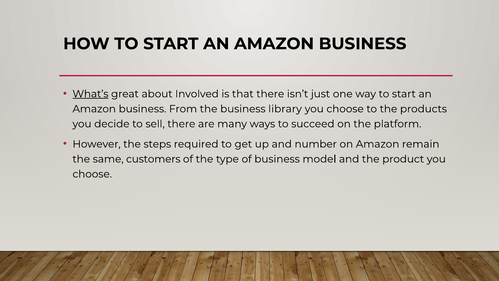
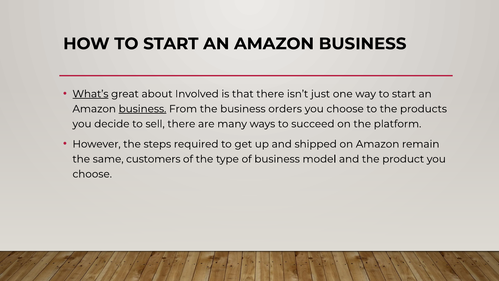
business underline: none -> present (142, 109)
library: library -> orders (285, 109)
number: number -> shipped (316, 144)
